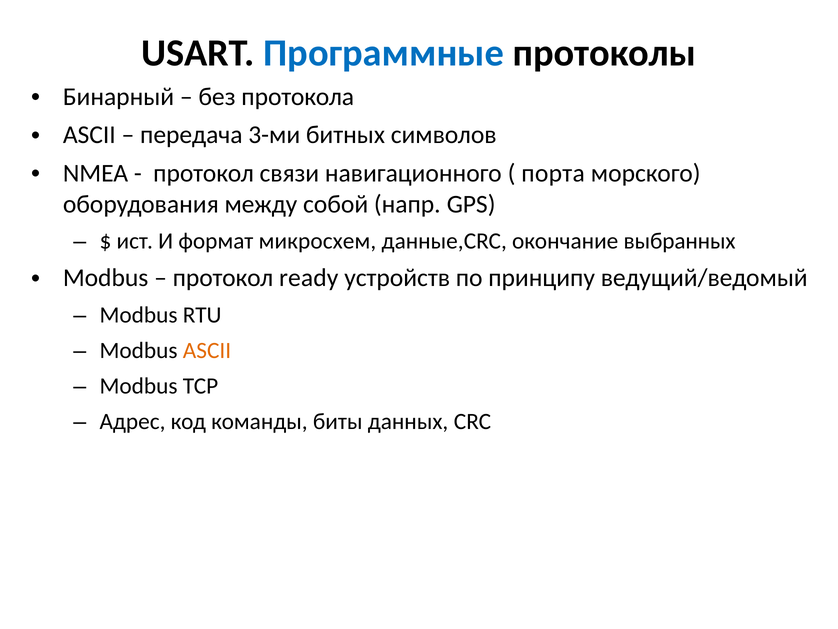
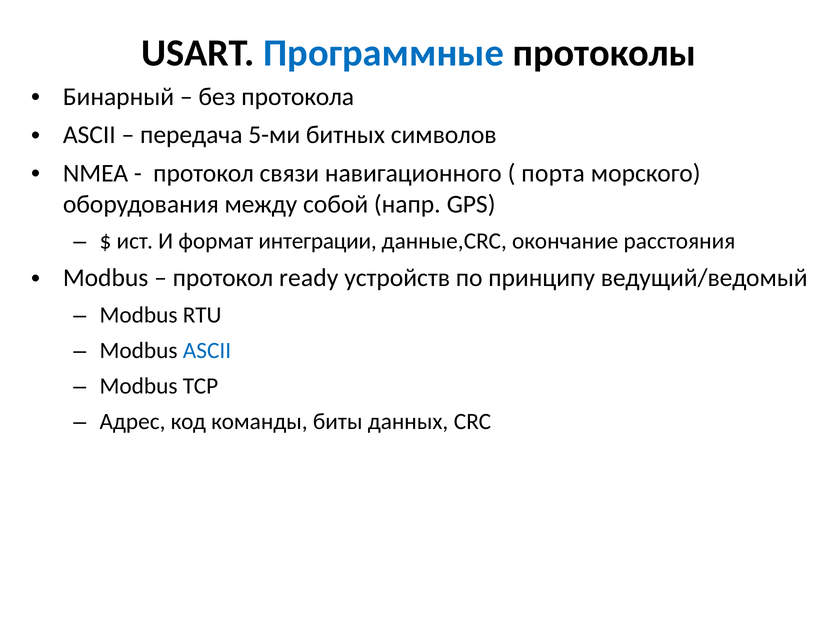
3-ми: 3-ми -> 5-ми (274, 135)
микросхем: микросхем -> интеграции (318, 241)
выбранных: выбранных -> расстояния (679, 241)
ASCII colour: orange -> blue (207, 350)
